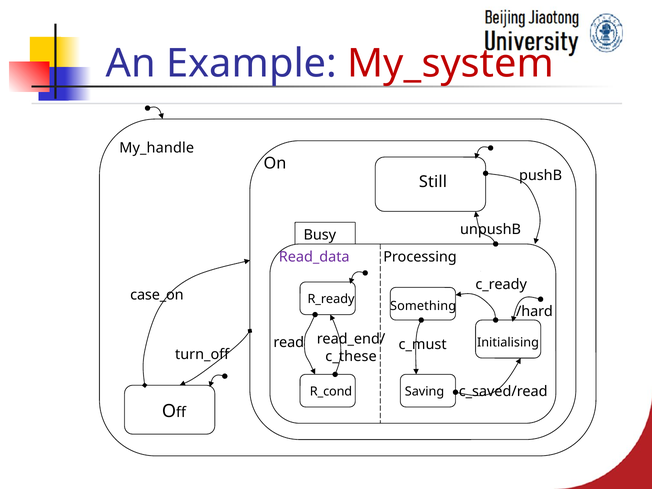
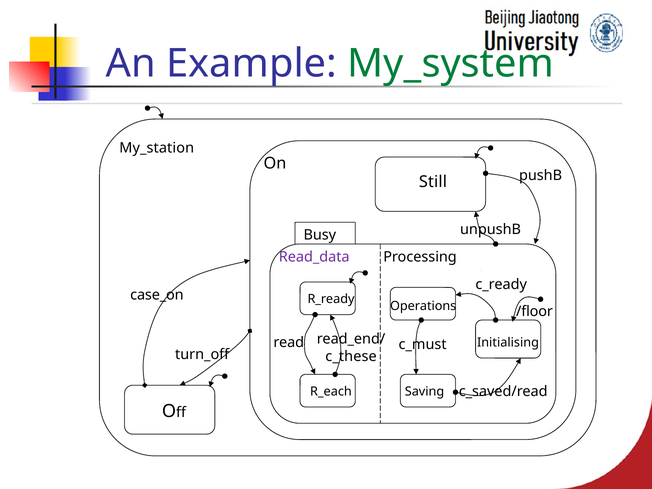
My_system colour: red -> green (451, 63)
My_handle: My_handle -> My_station (157, 148)
Something: Something -> Operations (423, 306)
/hard: /hard -> /floor (534, 311)
R_cond: R_cond -> R_each (331, 392)
